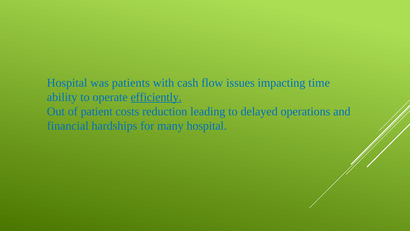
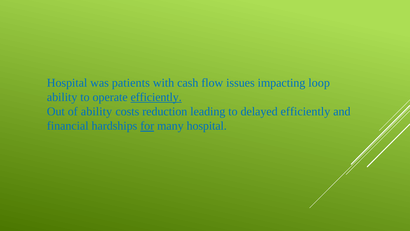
time: time -> loop (319, 83)
of patient: patient -> ability (97, 111)
delayed operations: operations -> efficiently (305, 111)
for underline: none -> present (147, 126)
